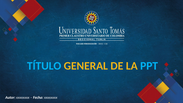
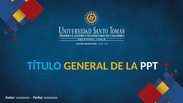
PPT colour: light blue -> white (149, 66)
